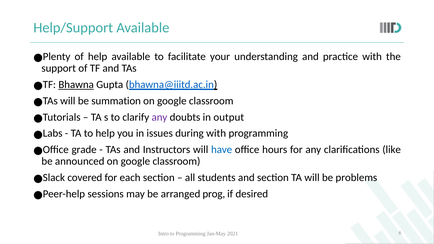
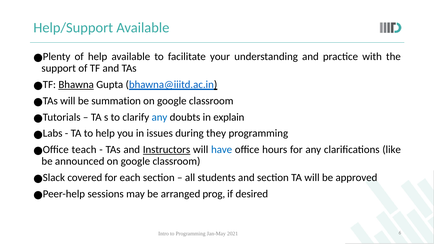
any colour: purple -> blue (159, 117)
output: output -> explain (229, 117)
during with: with -> they (216, 133)
grade: grade -> teach (84, 150)
Instructors underline: none -> present (167, 150)
problems: problems -> approved (356, 178)
